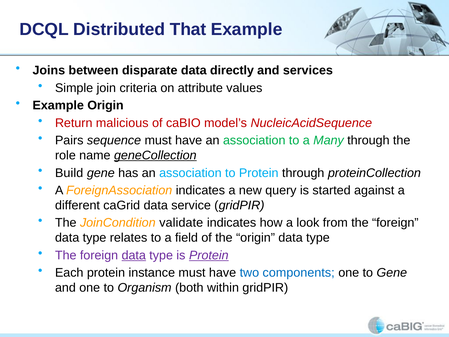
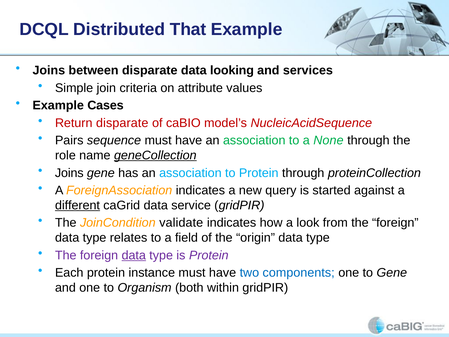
directly: directly -> looking (232, 70)
Example Origin: Origin -> Cases (105, 105)
Return malicious: malicious -> disparate (122, 123)
Many: Many -> None (328, 140)
Build: Build -> Joins (69, 173)
different underline: none -> present (77, 205)
Protein underline: present -> none (209, 255)
